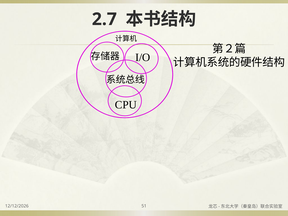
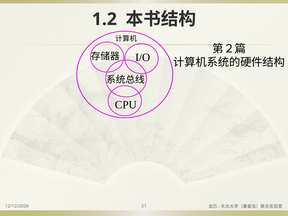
2.7: 2.7 -> 1.2 (104, 19)
